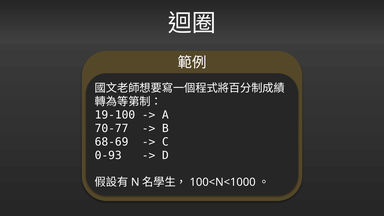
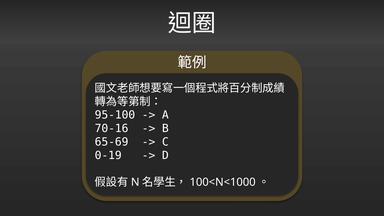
19-100: 19-100 -> 95-100 (115, 115)
70-77: 70-77 -> 70-16 (112, 128)
68-69: 68-69 -> 65-69 (112, 142)
0-93: 0-93 -> 0-19 (108, 155)
